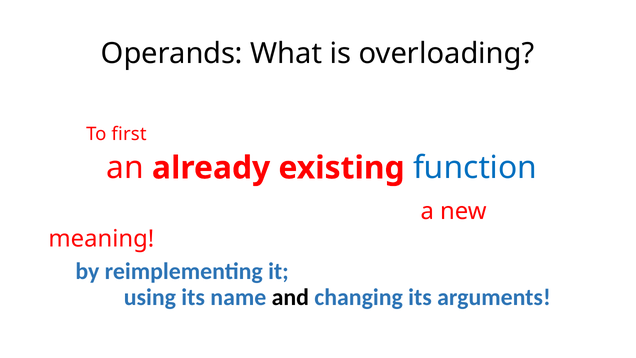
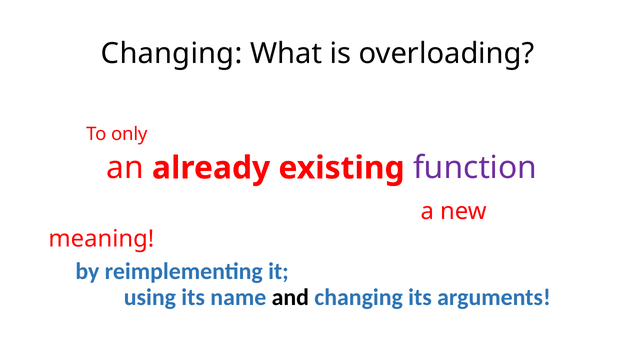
Operands: Operands -> Changing (172, 53)
first: first -> only (129, 134)
function colour: blue -> purple (475, 168)
